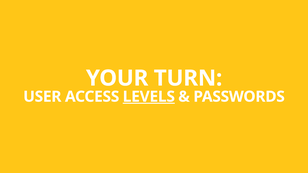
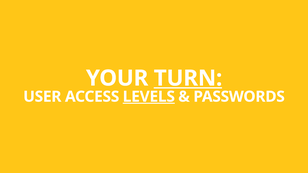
TURN underline: none -> present (188, 78)
